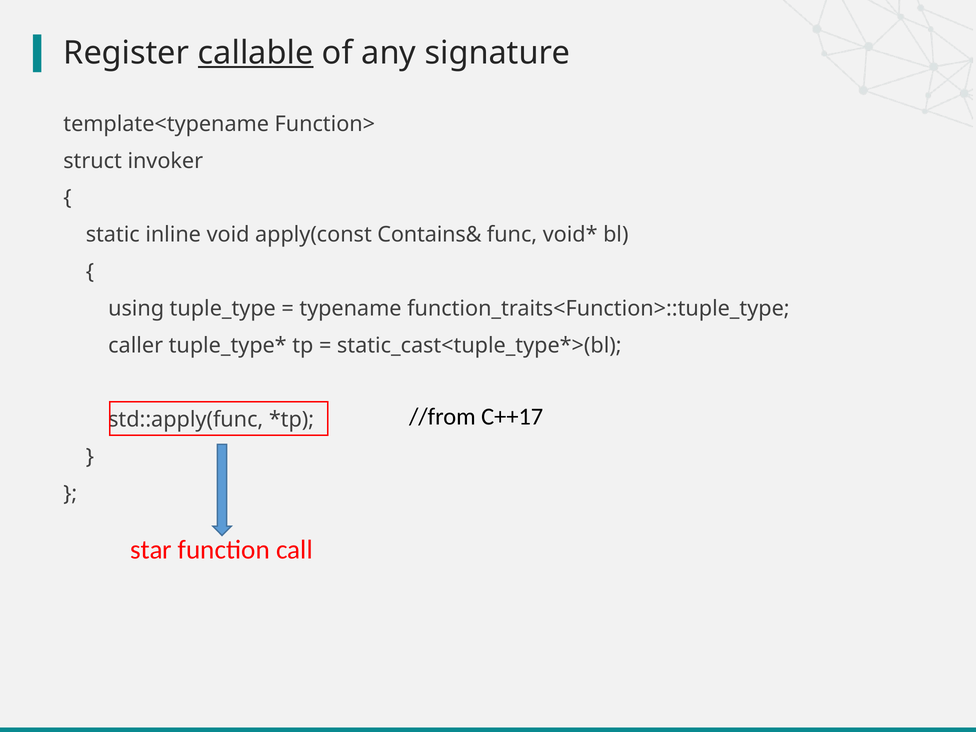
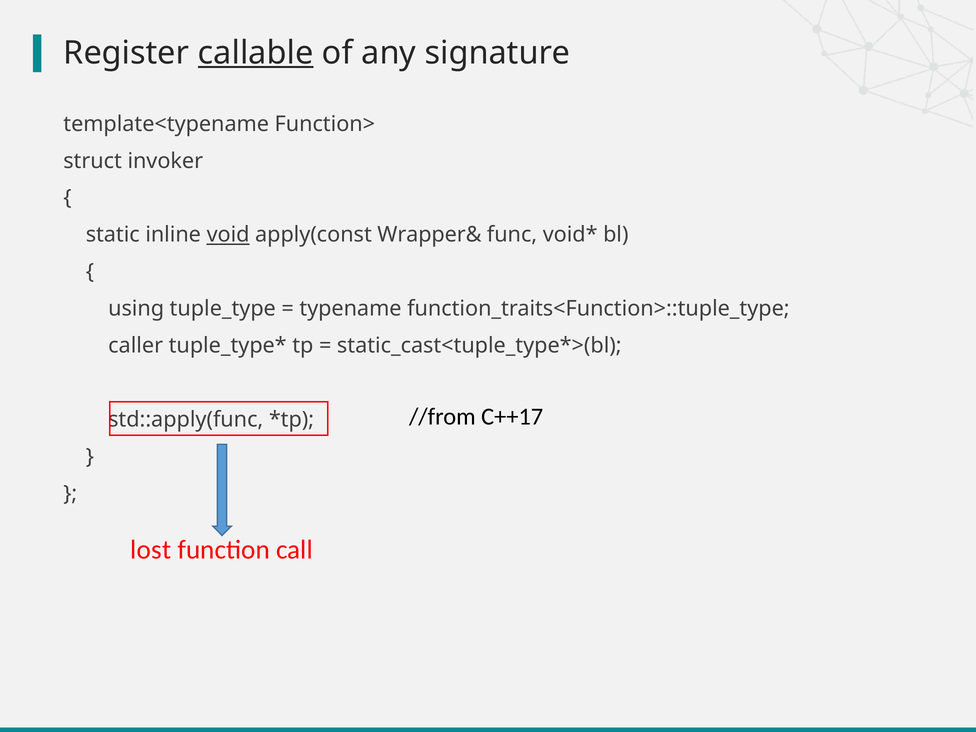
void underline: none -> present (228, 235)
Contains&: Contains& -> Wrapper& (429, 235)
star: star -> lost (151, 550)
